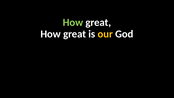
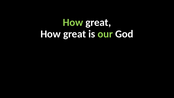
our colour: yellow -> light green (105, 34)
